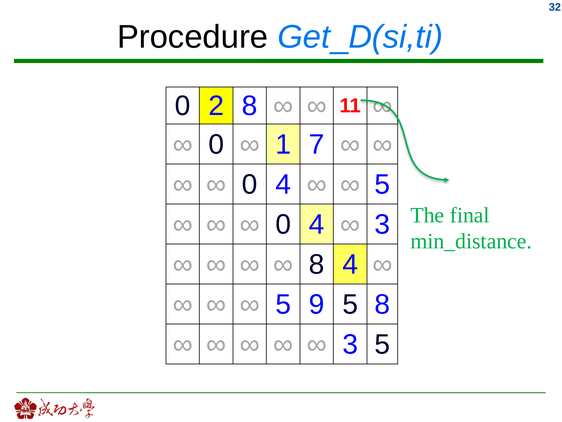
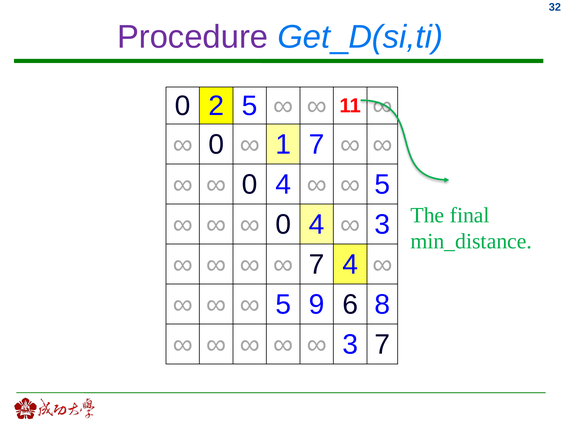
Procedure colour: black -> purple (193, 37)
2 8: 8 -> 5 (250, 106)
8: 8 -> 7 (317, 264)
9 5: 5 -> 6 (350, 304)
3 5: 5 -> 7 (382, 344)
